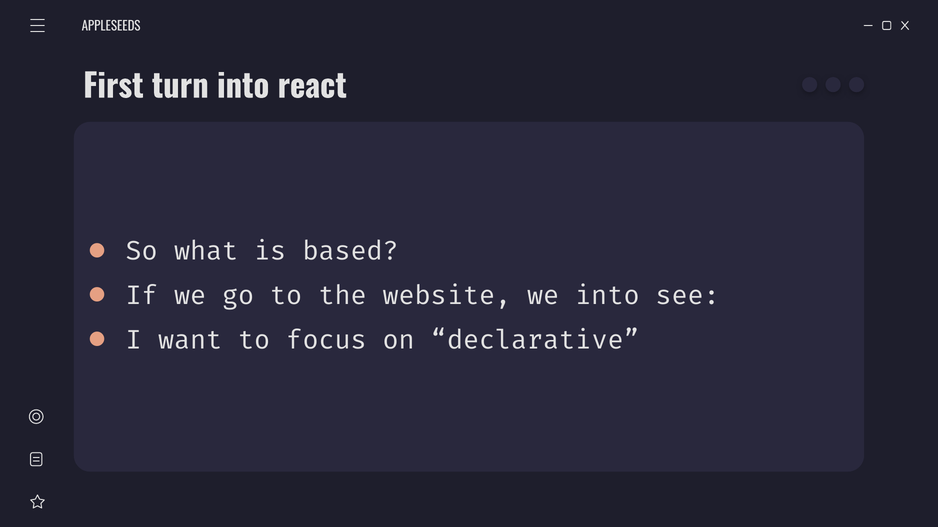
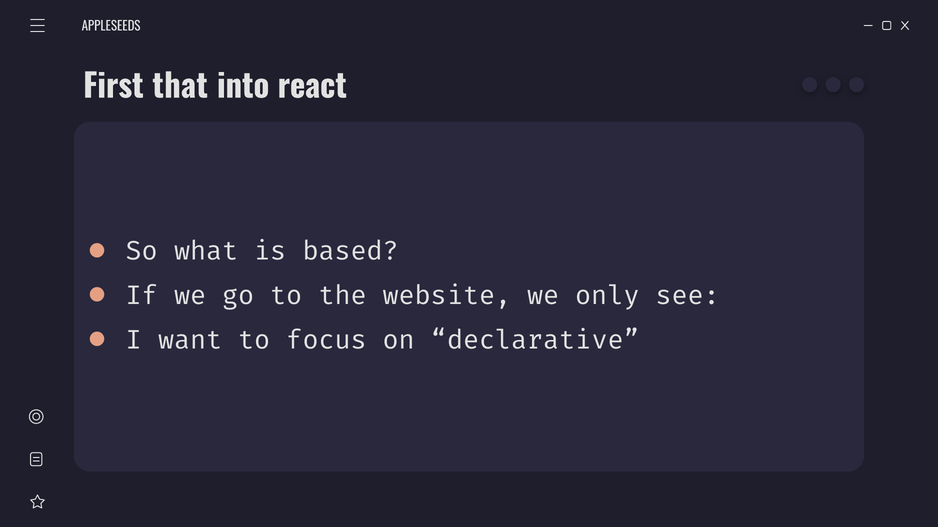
turn: turn -> that (180, 87)
we into: into -> only (608, 296)
